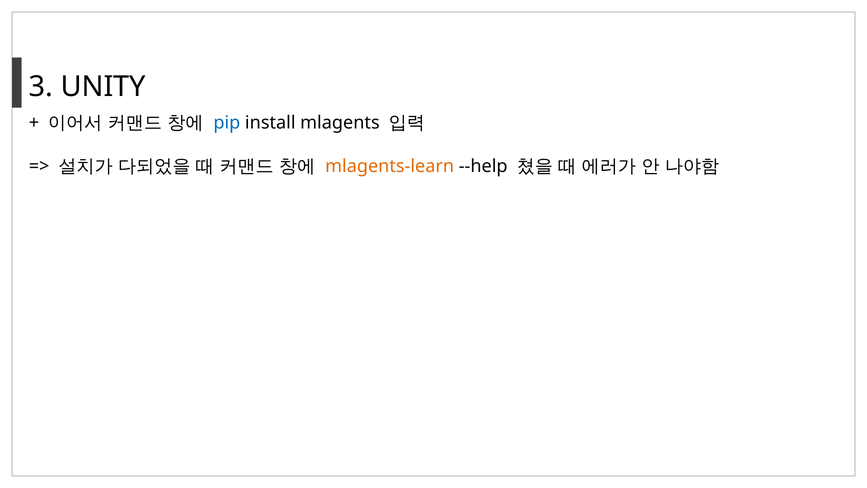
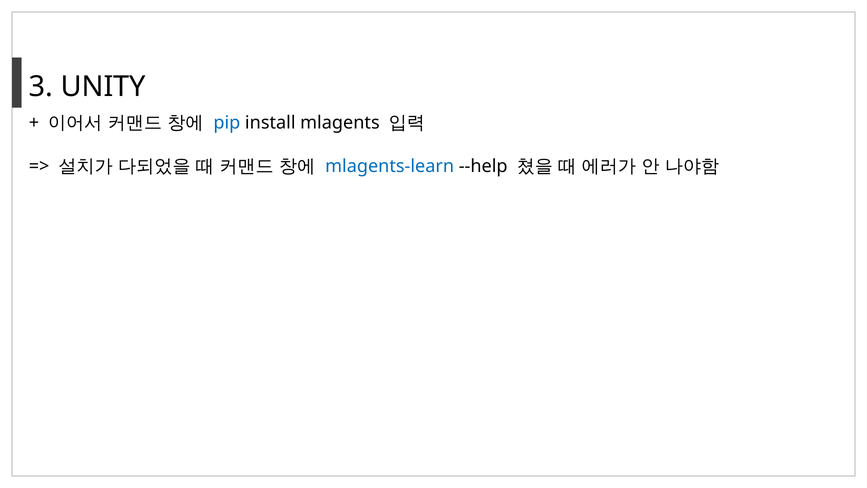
mlagents-learn colour: orange -> blue (390, 166)
